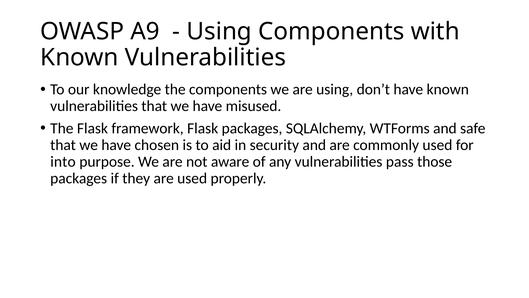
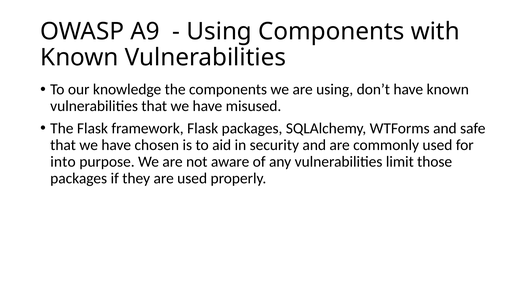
pass: pass -> limit (400, 161)
